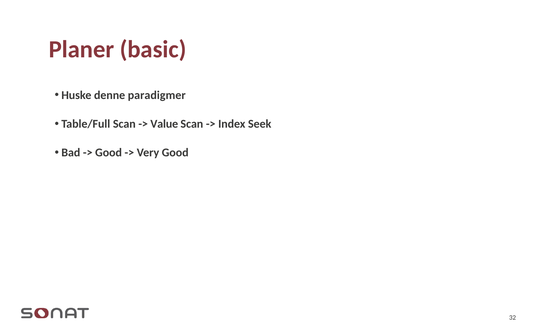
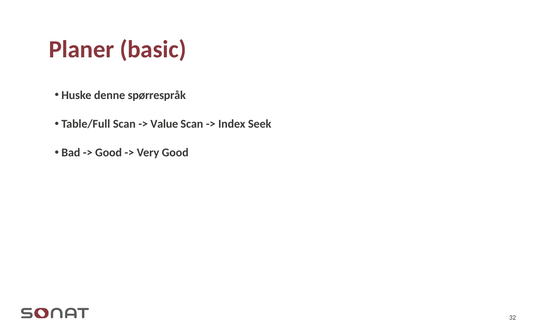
paradigmer: paradigmer -> spørrespråk (157, 95)
